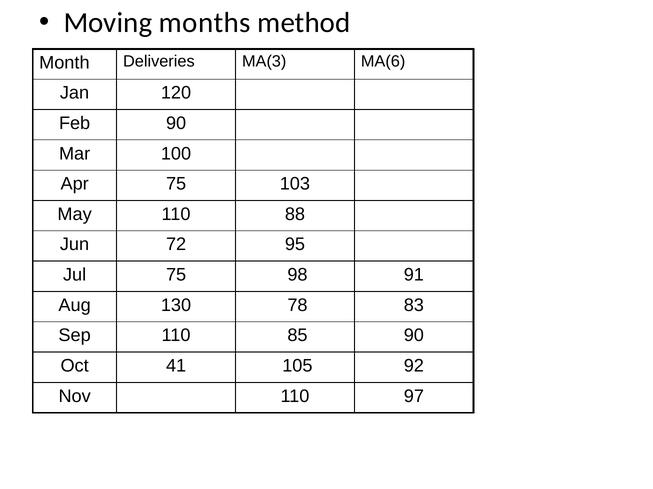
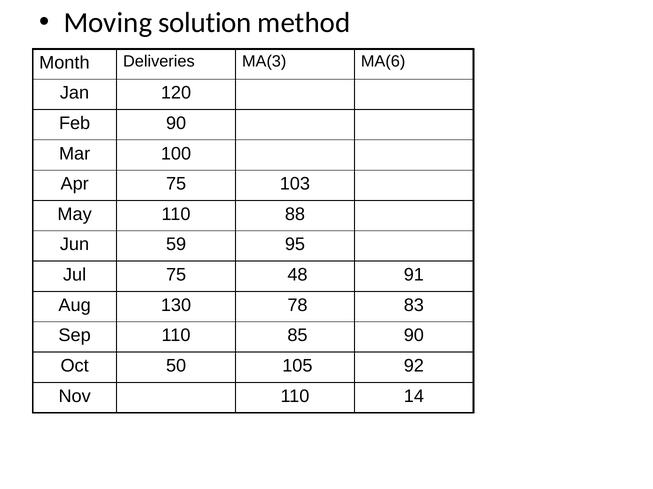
months: months -> solution (205, 23)
72: 72 -> 59 (176, 245)
98: 98 -> 48 (297, 275)
41: 41 -> 50 (176, 366)
97: 97 -> 14 (414, 397)
